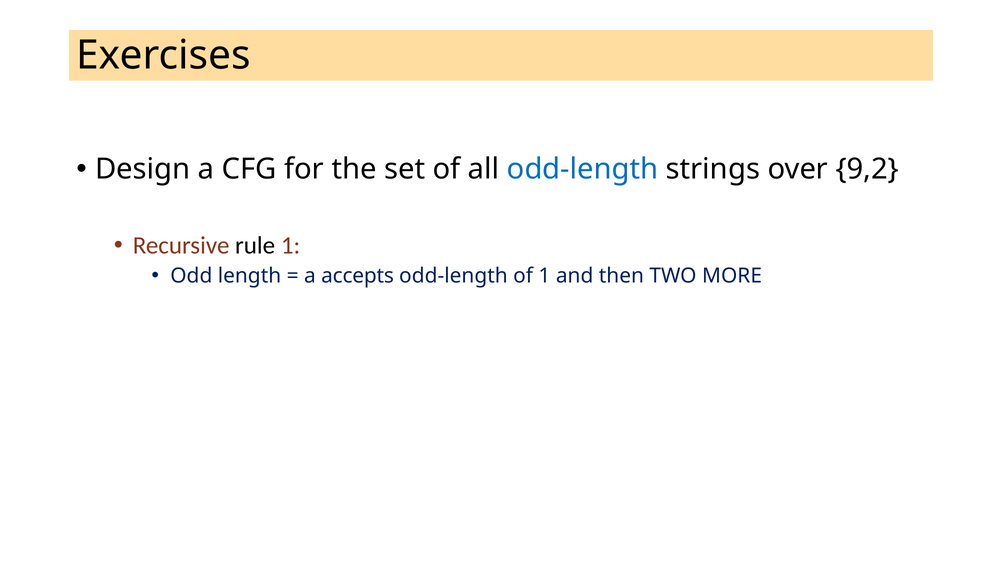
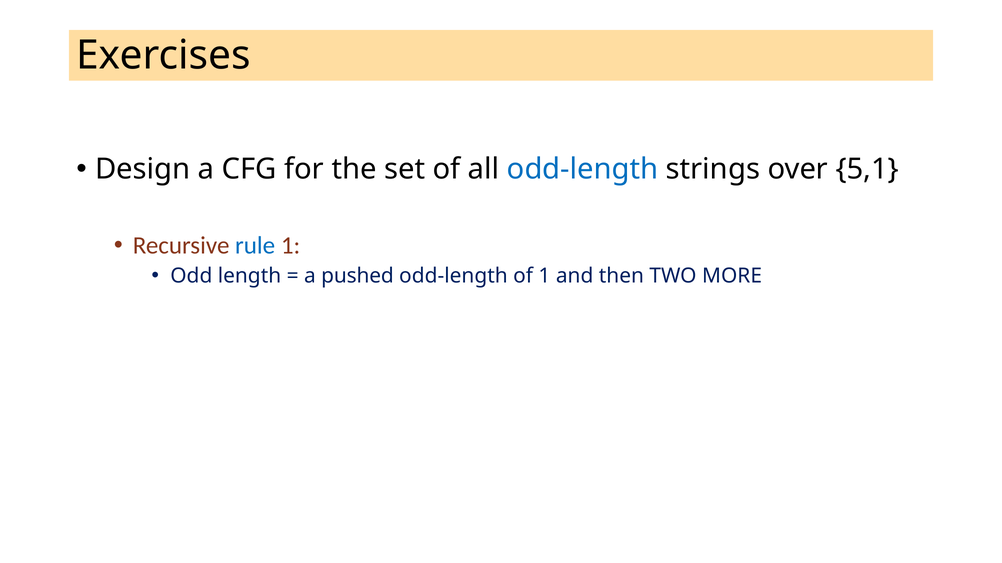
9,2: 9,2 -> 5,1 (867, 169)
rule colour: black -> blue (255, 246)
accepts: accepts -> pushed (358, 276)
